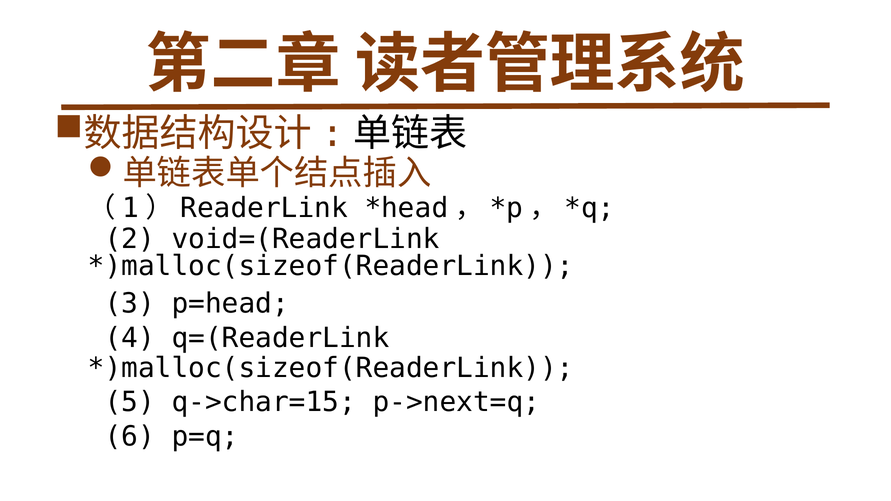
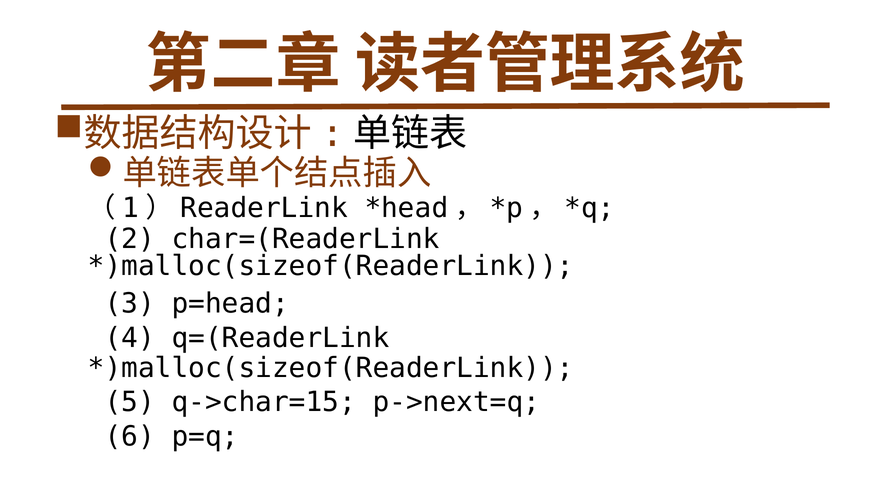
void=(ReaderLink: void=(ReaderLink -> char=(ReaderLink (306, 239)
